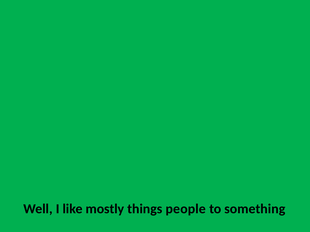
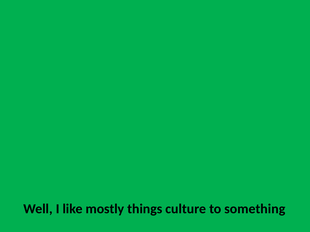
people: people -> culture (186, 209)
